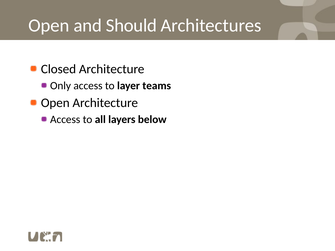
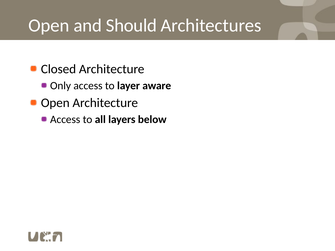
teams: teams -> aware (157, 86)
